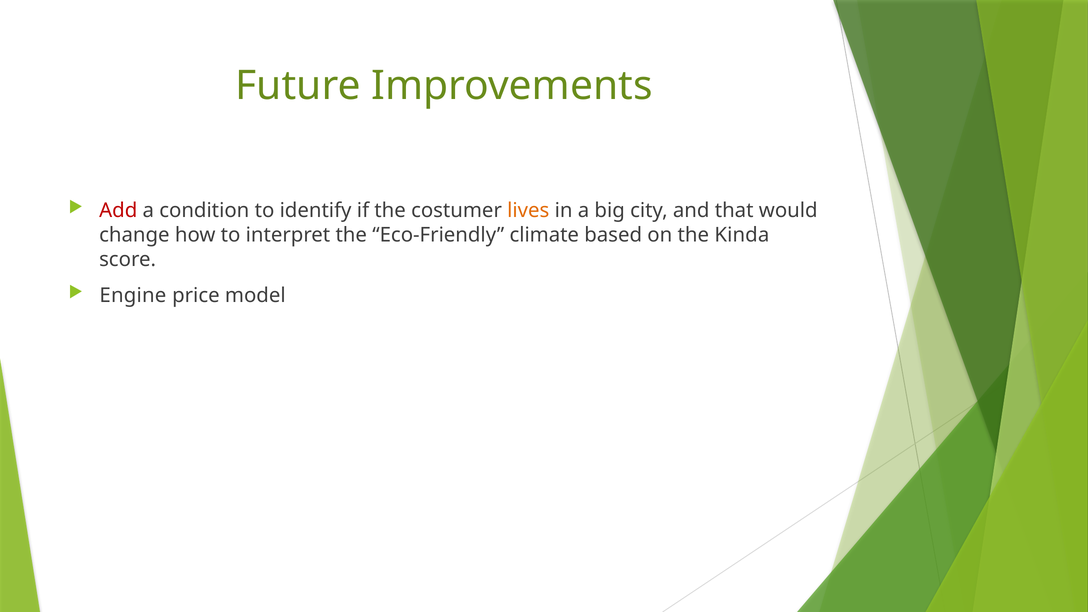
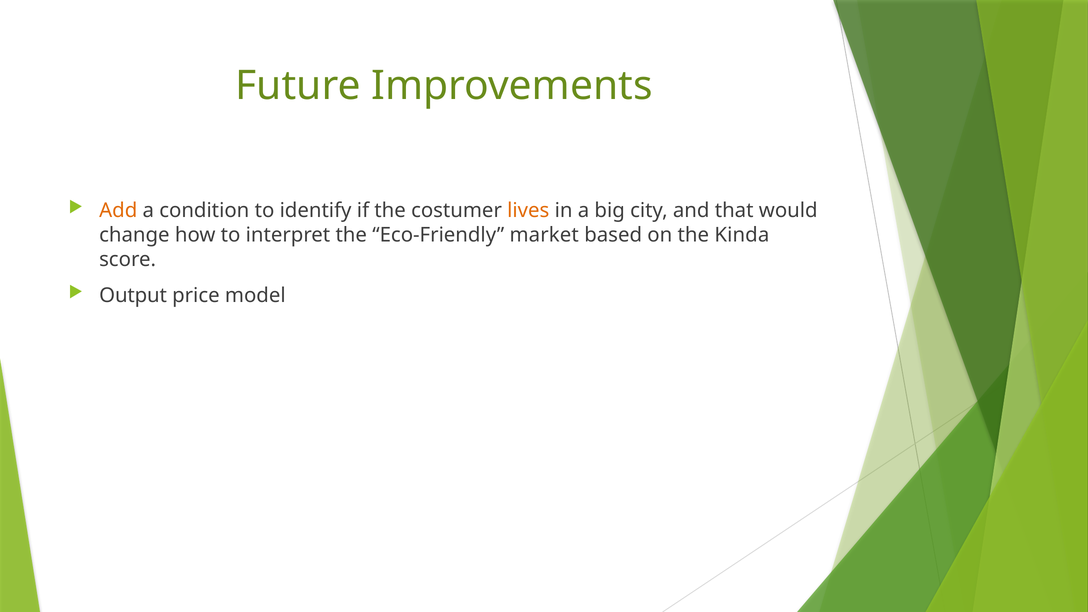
Add colour: red -> orange (118, 211)
climate: climate -> market (544, 235)
Engine: Engine -> Output (133, 295)
